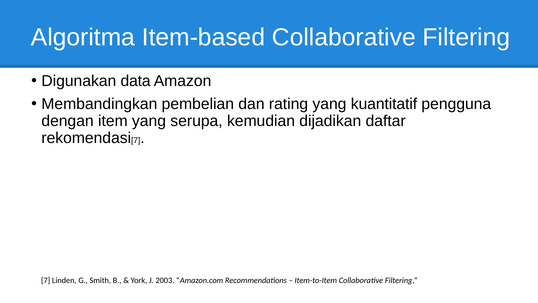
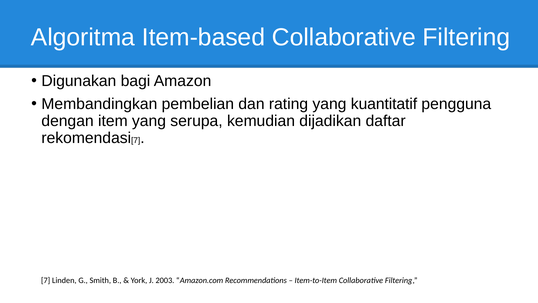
data: data -> bagi (135, 81)
